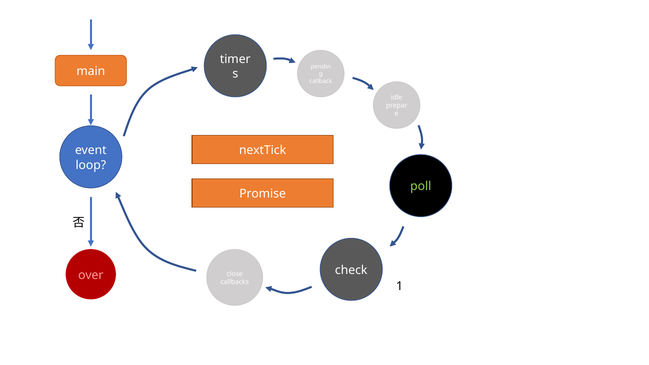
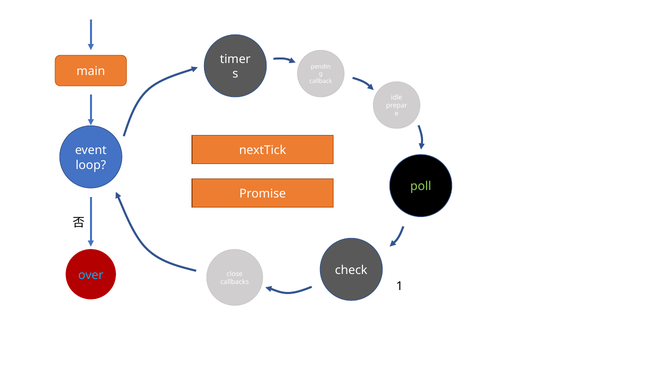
over colour: pink -> light blue (91, 275)
